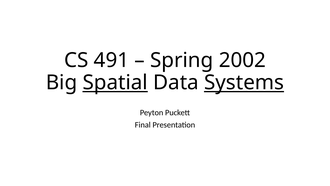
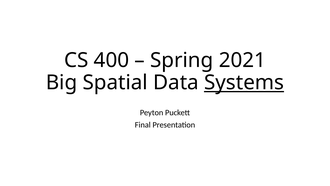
491: 491 -> 400 (111, 60)
2002: 2002 -> 2021 (242, 60)
Spatial underline: present -> none (115, 82)
